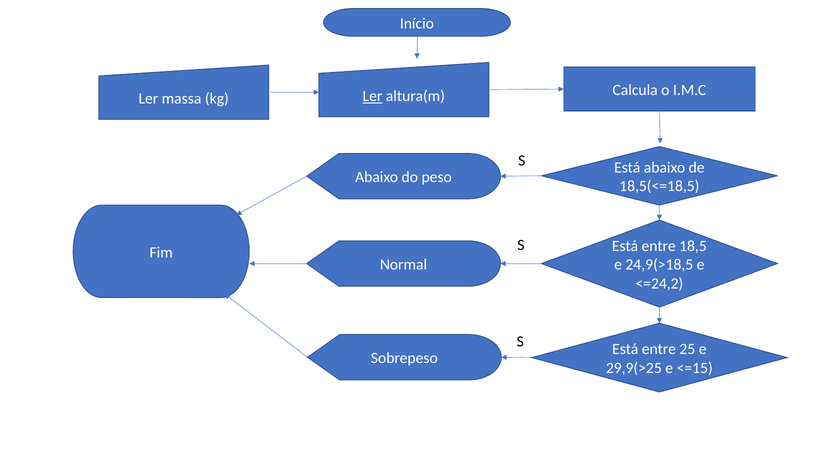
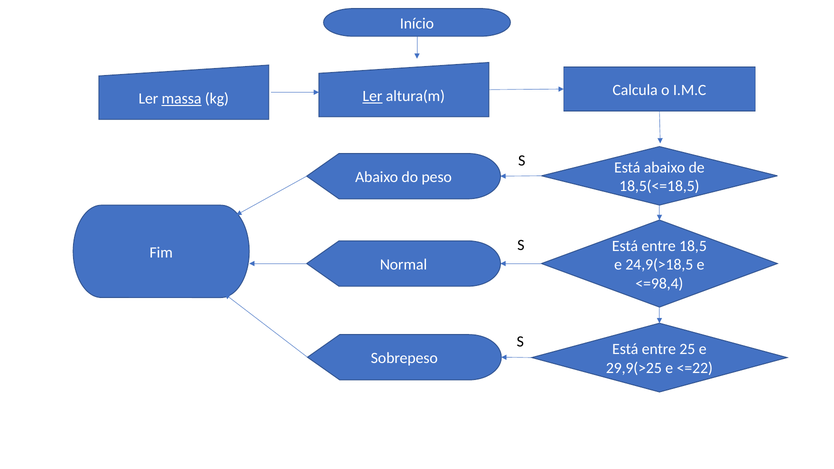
massa underline: none -> present (182, 99)
<=24,2: <=24,2 -> <=98,4 (659, 283)
<=15: <=15 -> <=22 (695, 368)
